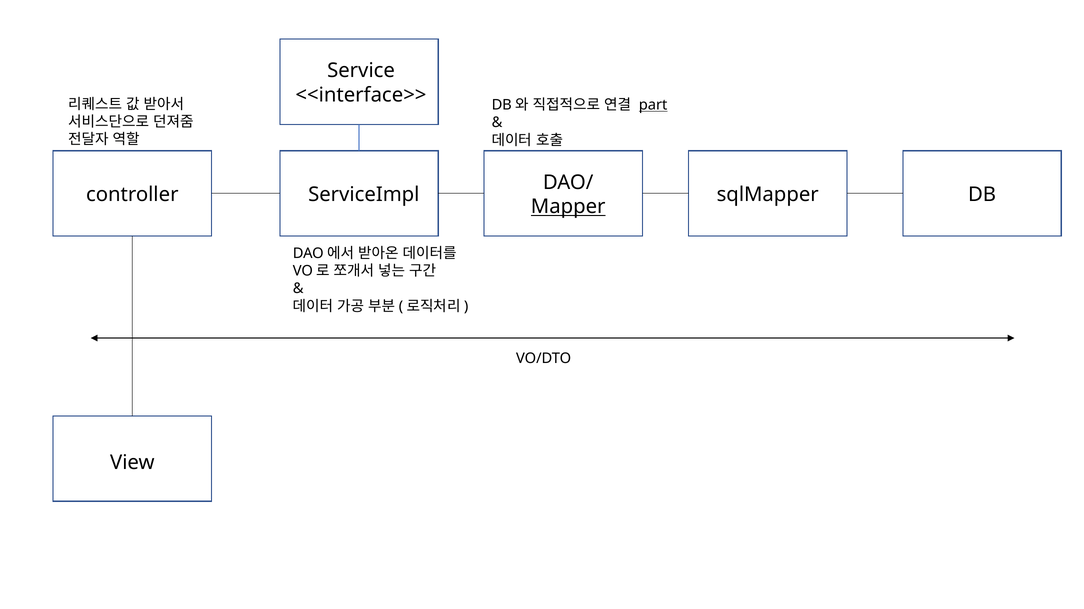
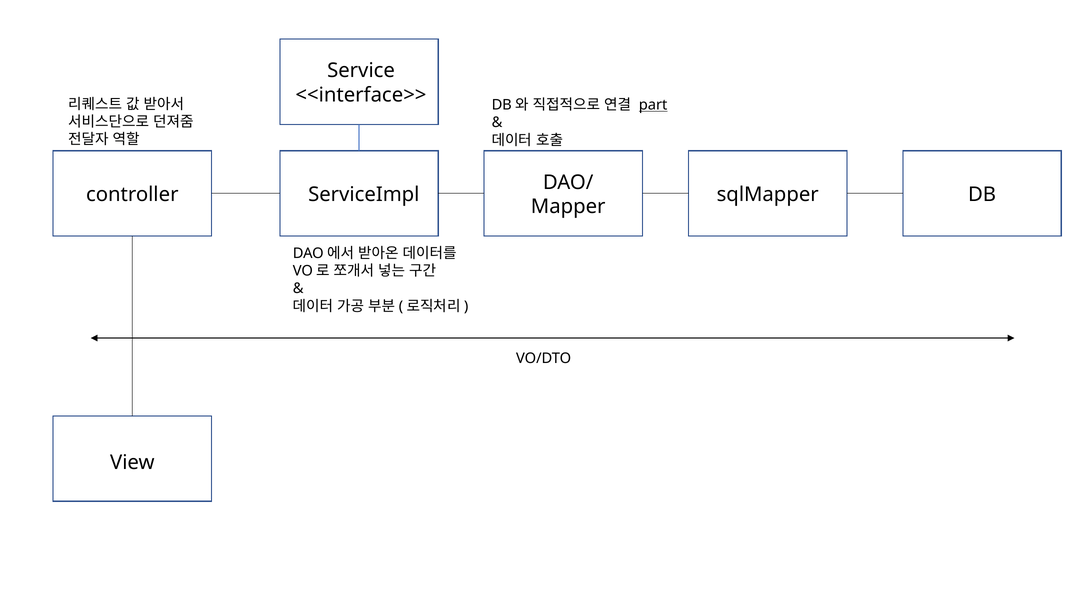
Mapper underline: present -> none (568, 207)
